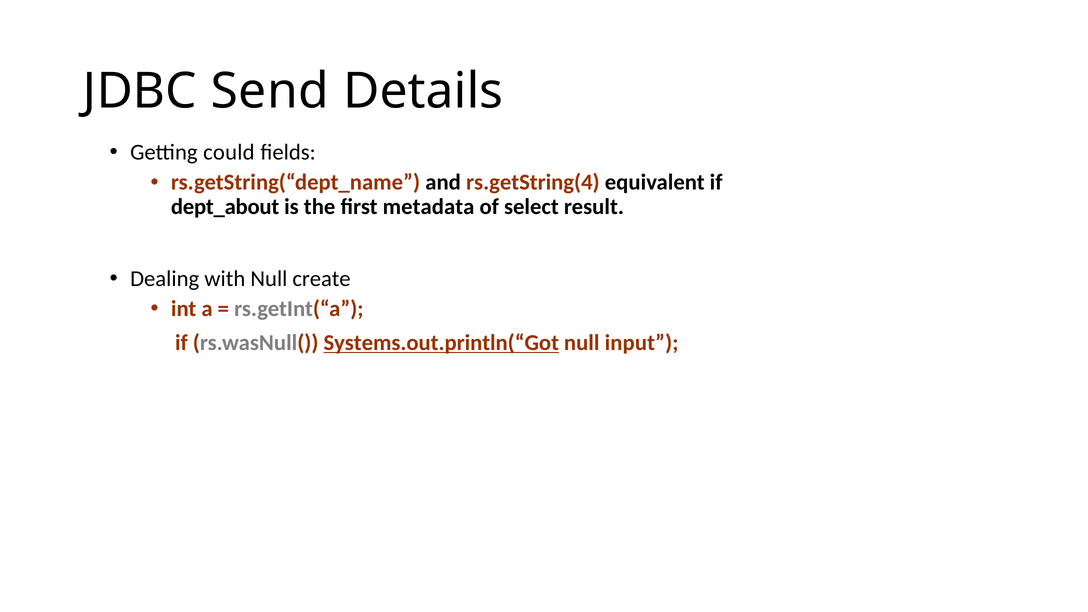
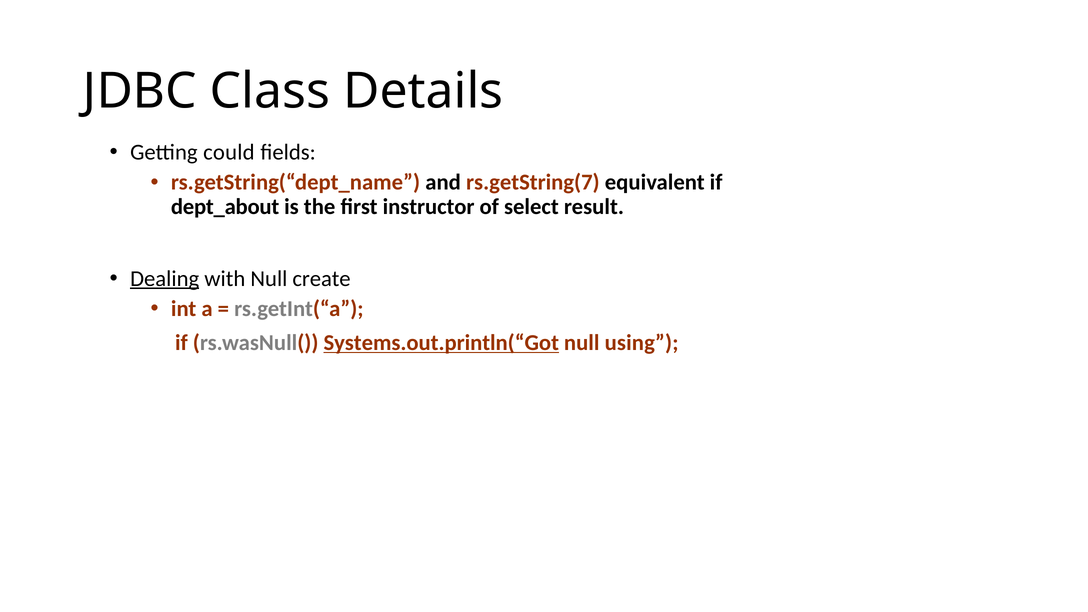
Send: Send -> Class (270, 91)
rs.getString(4: rs.getString(4 -> rs.getString(7 (533, 182)
metadata: metadata -> instructor (429, 207)
Dealing underline: none -> present (165, 279)
input: input -> using (642, 343)
